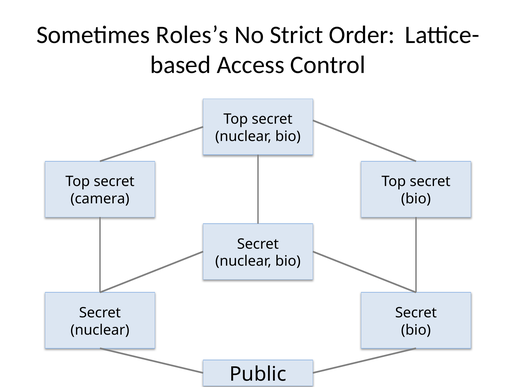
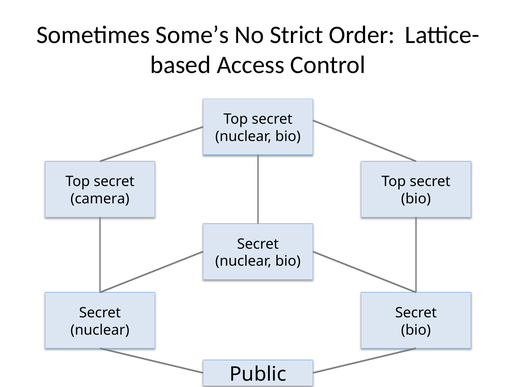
Roles’s: Roles’s -> Some’s (192, 35)
